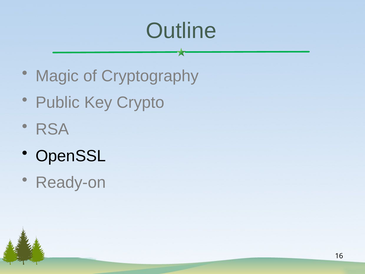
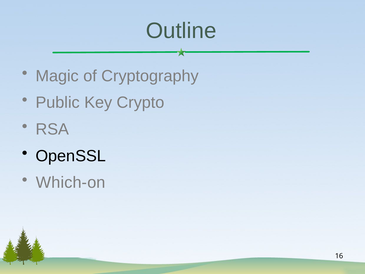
Ready-on: Ready-on -> Which-on (71, 182)
